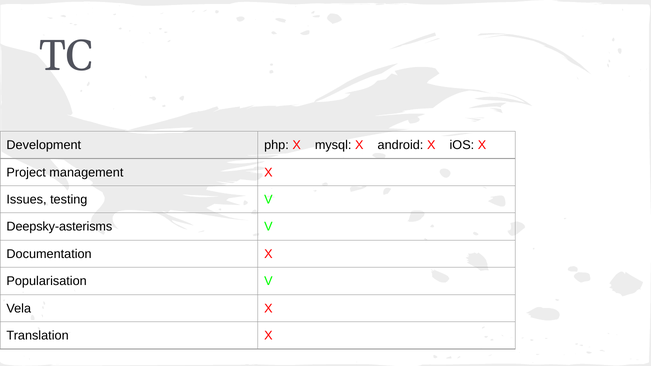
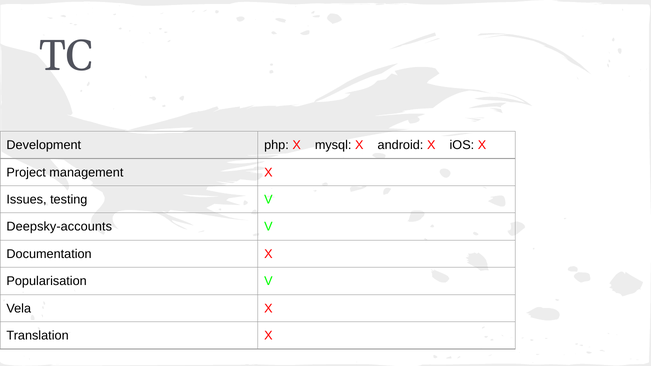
Deepsky-asterisms: Deepsky-asterisms -> Deepsky-accounts (59, 227)
